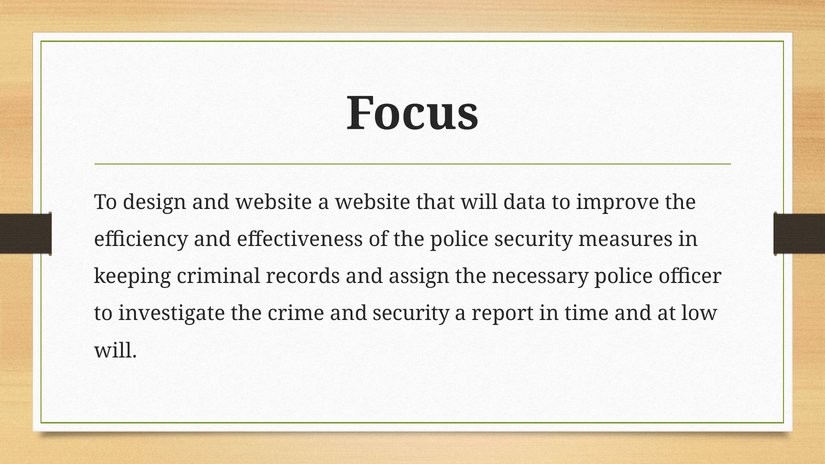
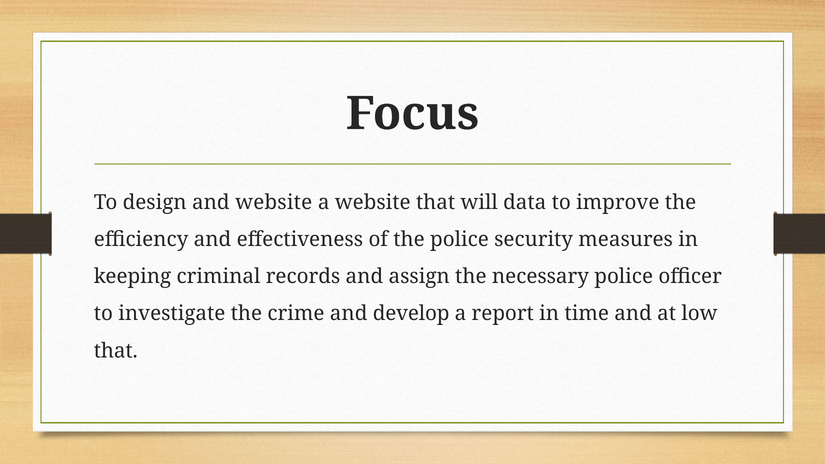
and security: security -> develop (411, 314)
will: will -> that (116, 351)
